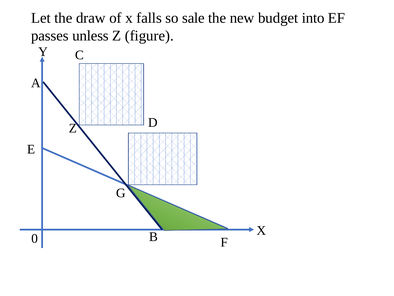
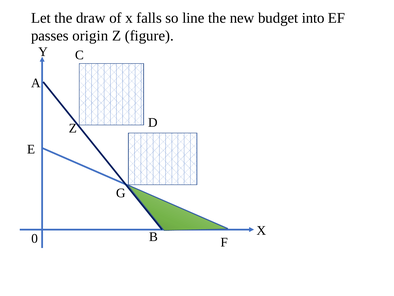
sale: sale -> line (193, 18)
unless: unless -> origin (90, 36)
